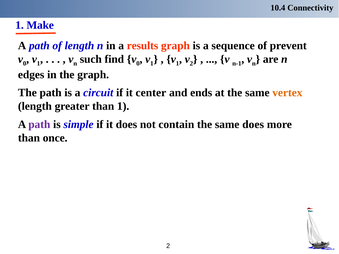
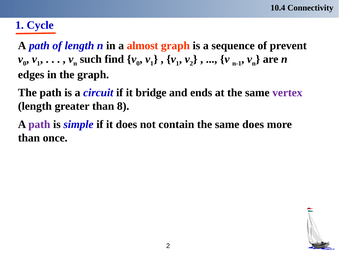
Make: Make -> Cycle (40, 25)
results: results -> almost (143, 46)
center: center -> bridge (151, 93)
vertex colour: orange -> purple (287, 93)
than 1: 1 -> 8 (123, 106)
